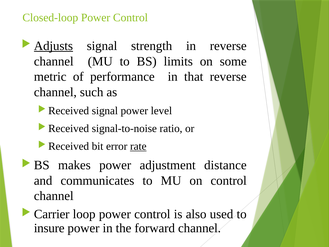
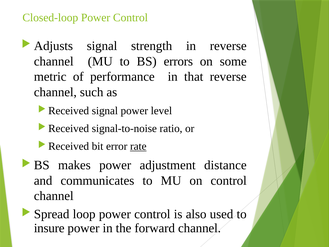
Adjusts underline: present -> none (53, 46)
limits: limits -> errors (178, 61)
Carrier: Carrier -> Spread (52, 214)
